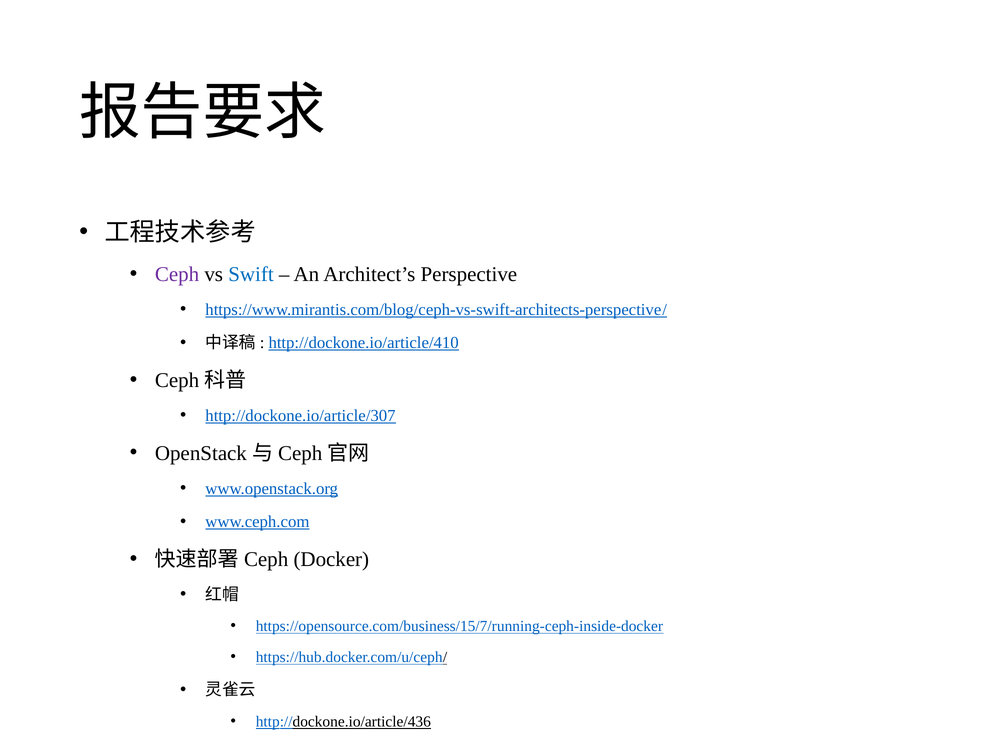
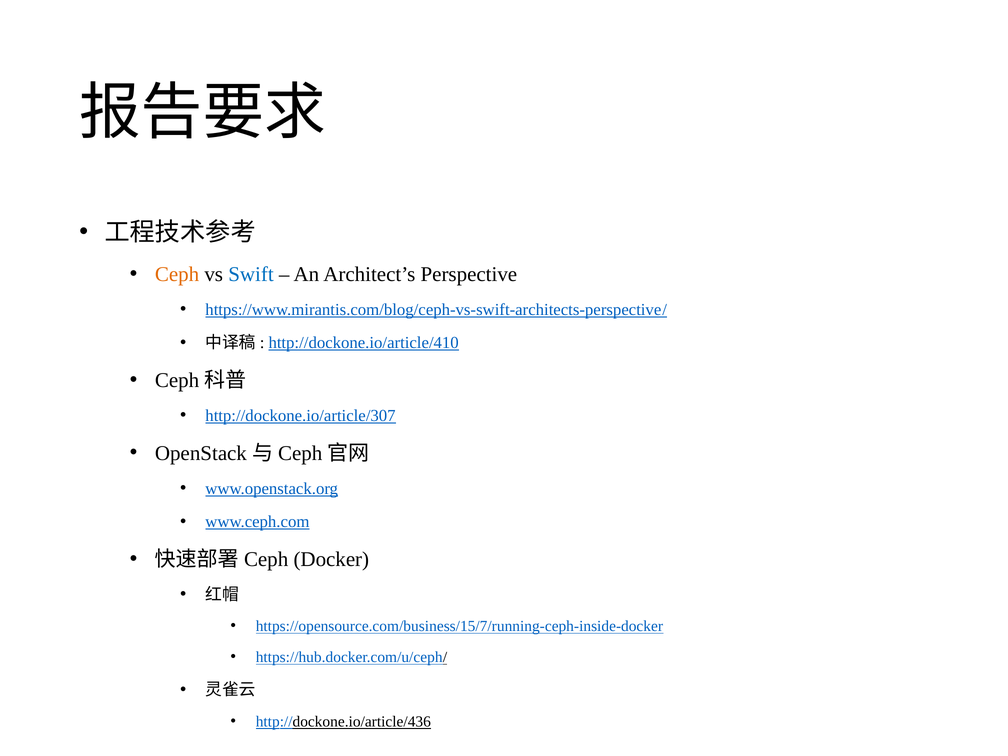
Ceph colour: purple -> orange (177, 274)
